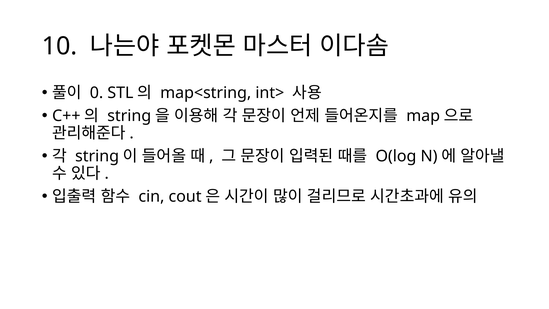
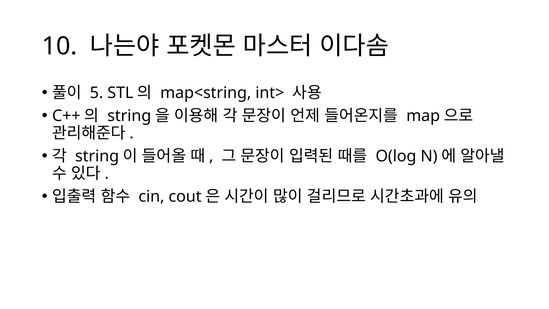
0: 0 -> 5 (97, 93)
